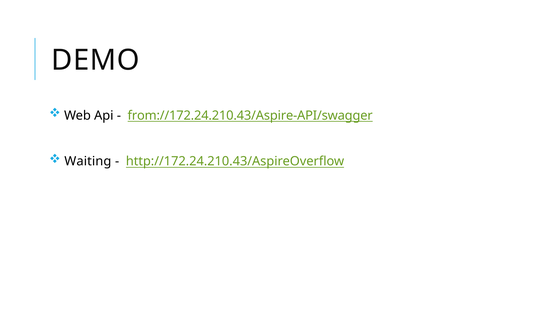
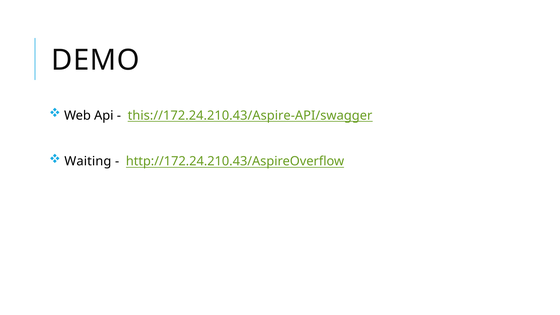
from://172.24.210.43/Aspire-API/swagger: from://172.24.210.43/Aspire-API/swagger -> this://172.24.210.43/Aspire-API/swagger (250, 115)
